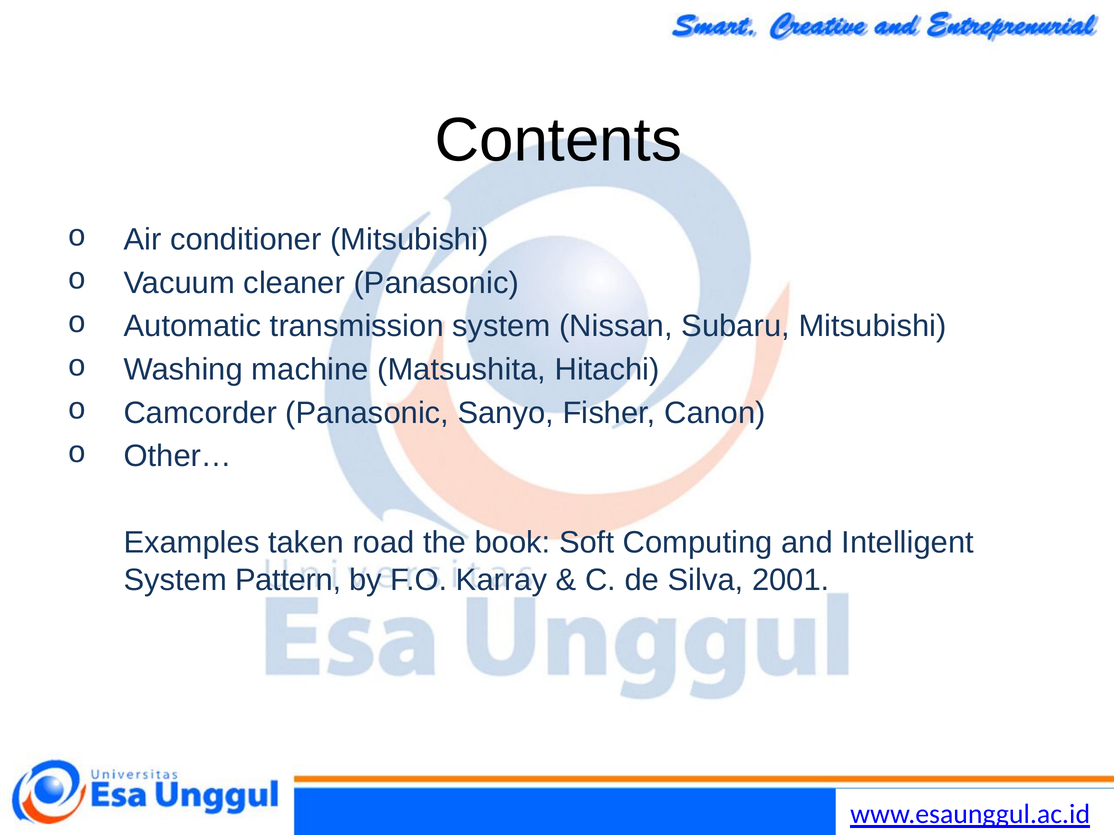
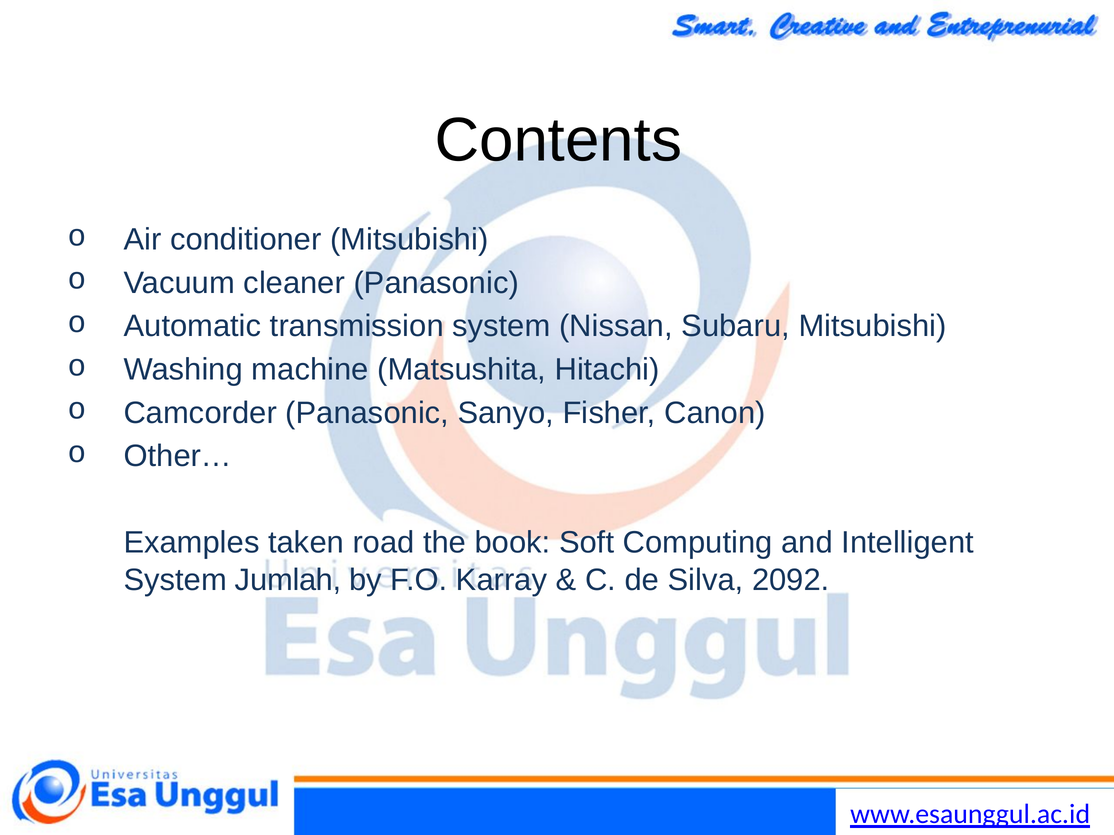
Pattern: Pattern -> Jumlah (288, 580)
2001: 2001 -> 2092 (791, 580)
